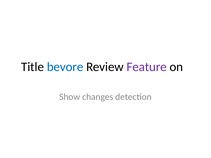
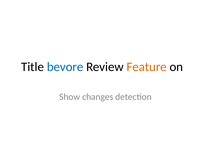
Feature colour: purple -> orange (147, 67)
